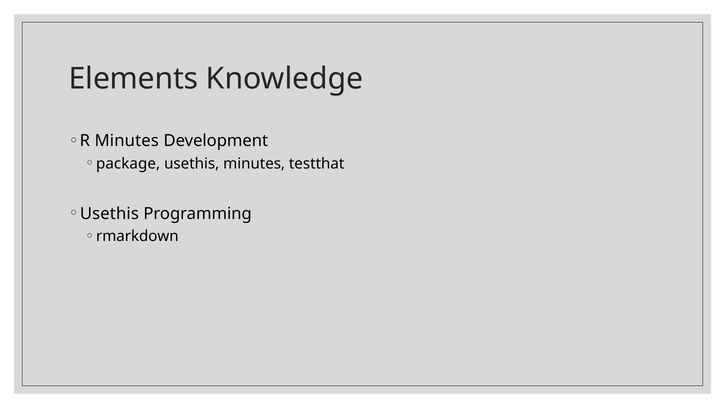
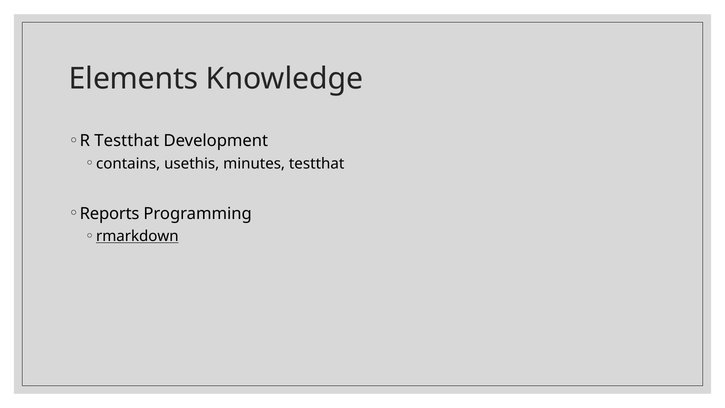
R Minutes: Minutes -> Testthat (127, 141)
package: package -> contains (128, 164)
Usethis: Usethis -> Reports (110, 213)
rmarkdown underline: none -> present (137, 236)
